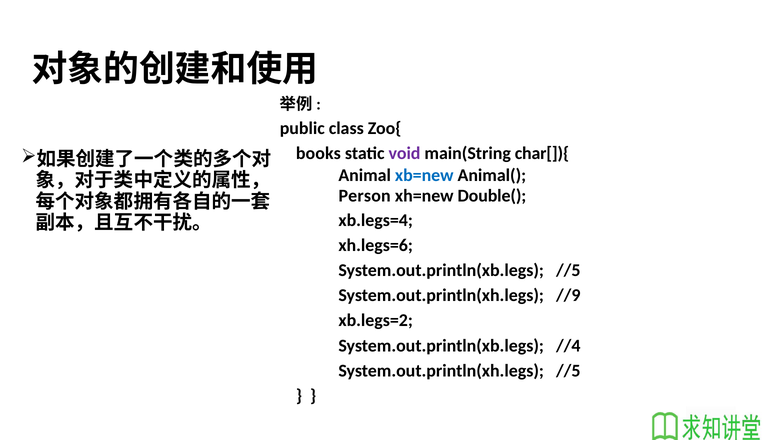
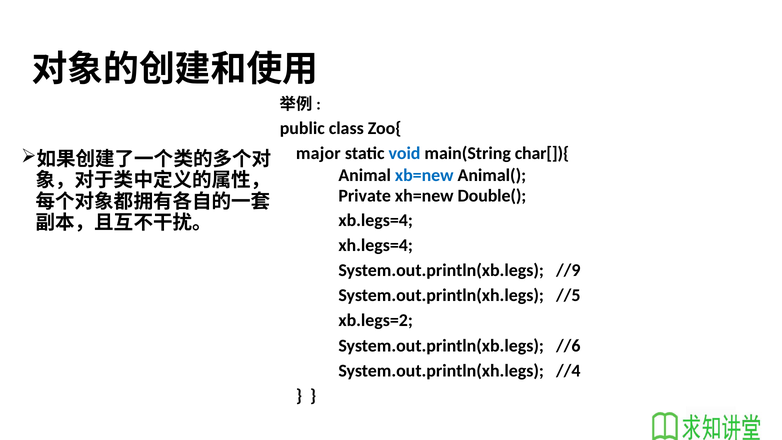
books: books -> major (318, 153)
void colour: purple -> blue (405, 153)
Person: Person -> Private (365, 196)
xh.legs=6: xh.legs=6 -> xh.legs=4 (376, 245)
System.out.println(xb.legs //5: //5 -> //9 (568, 270)
//9: //9 -> //5 (568, 295)
//4: //4 -> //6 (568, 345)
System.out.println(xh.legs //5: //5 -> //4 (568, 371)
